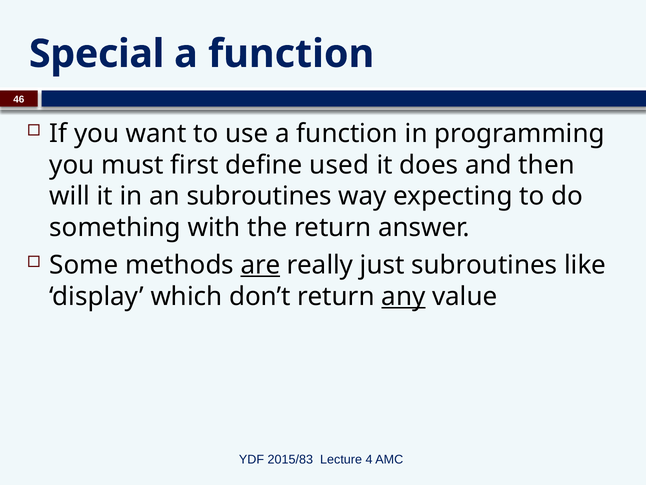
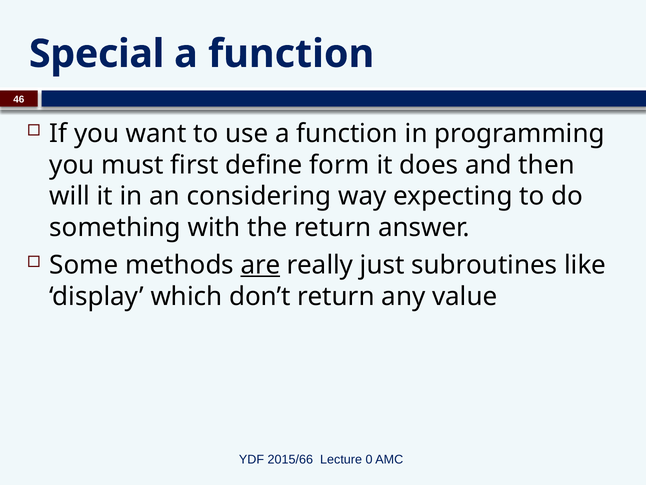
used: used -> form (339, 165)
an subroutines: subroutines -> considering (259, 196)
any underline: present -> none (403, 296)
2015/83: 2015/83 -> 2015/66 (290, 459)
4: 4 -> 0 (369, 459)
